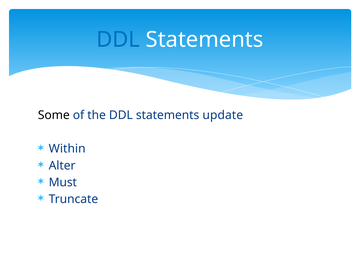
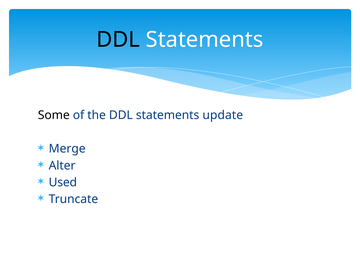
DDL colour: blue -> black (118, 40)
Within: Within -> Merge (67, 149)
Must: Must -> Used (63, 182)
